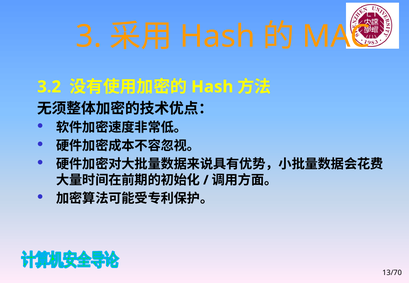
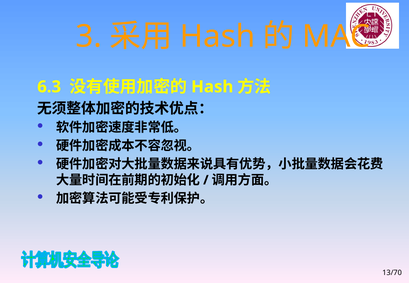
3.2: 3.2 -> 6.3 (49, 87)
